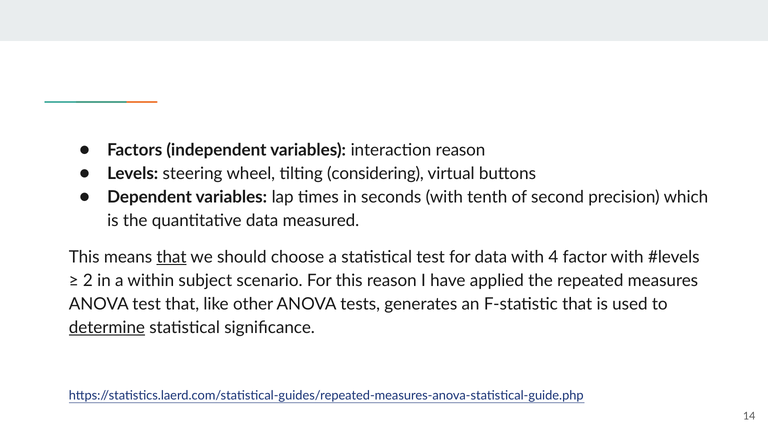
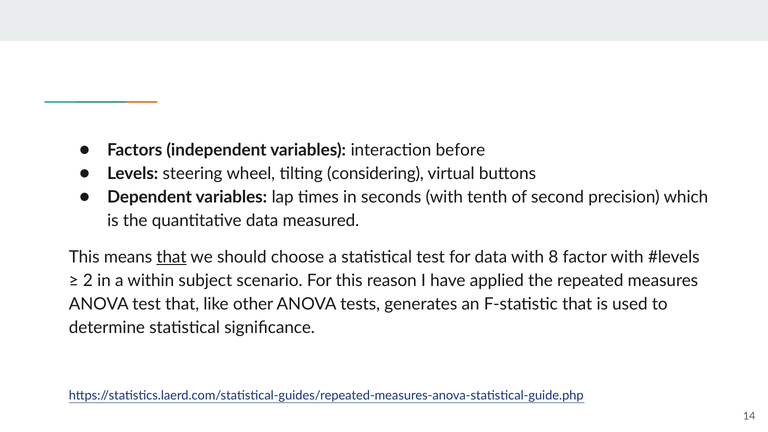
interaction reason: reason -> before (460, 150)
4: 4 -> 8 (553, 257)
determine underline: present -> none (107, 328)
